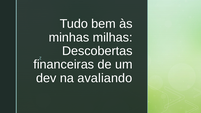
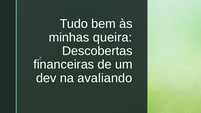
milhas: milhas -> queira (113, 37)
